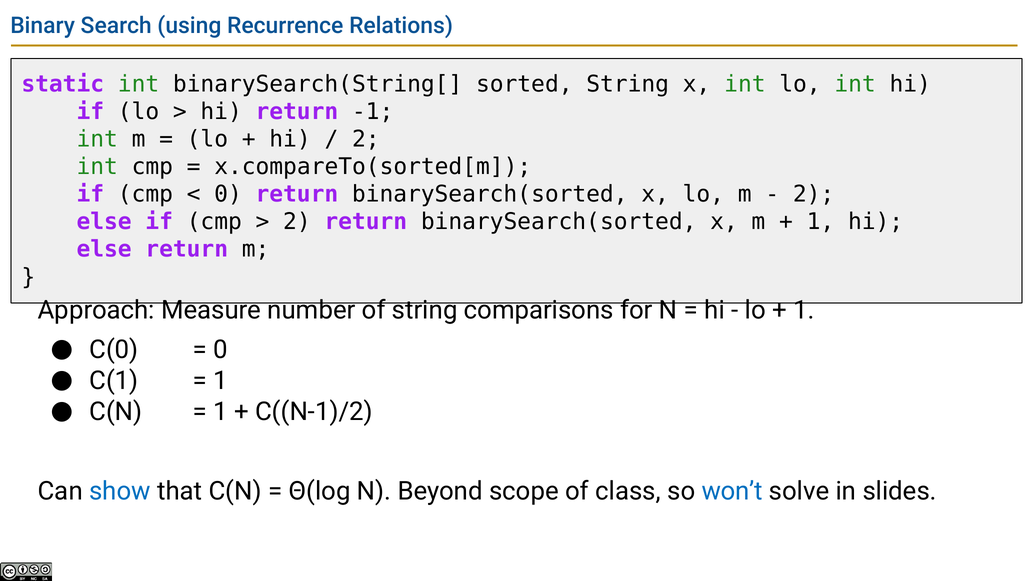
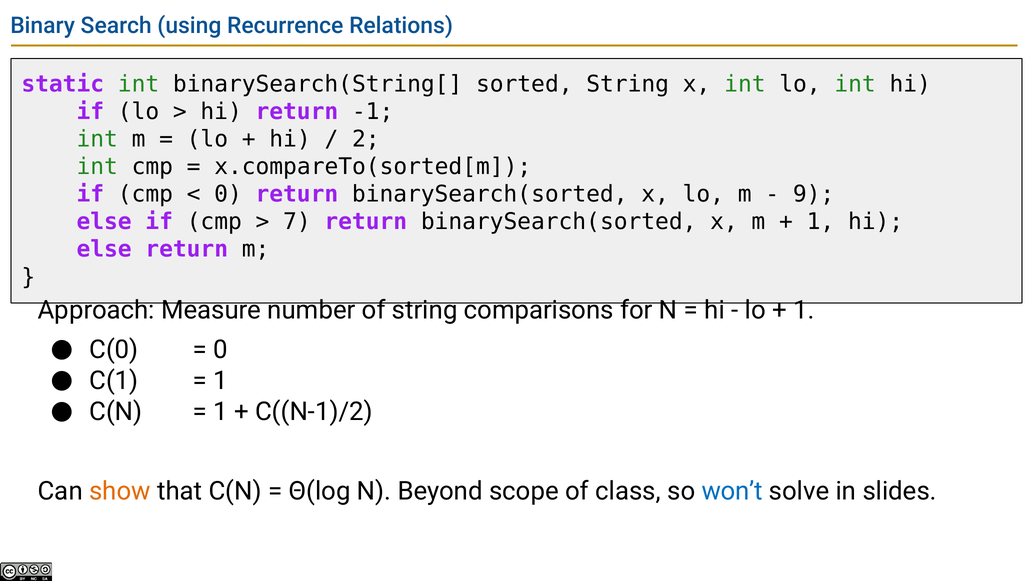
2: 2 -> 9 (814, 194)
2: 2 -> 7 (297, 222)
show colour: blue -> orange (120, 491)
